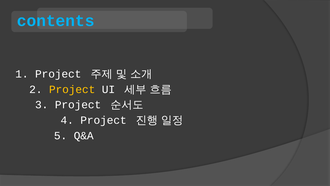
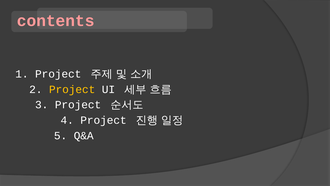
contents colour: light blue -> pink (56, 21)
